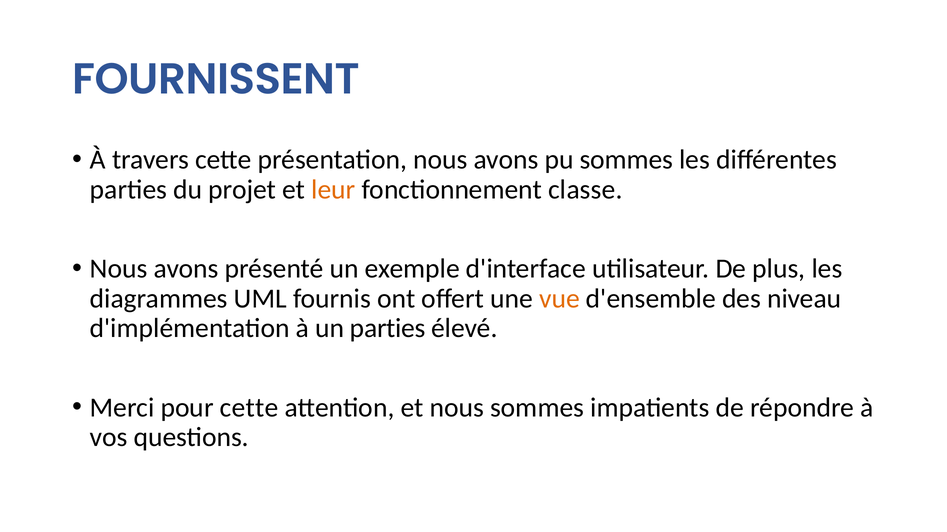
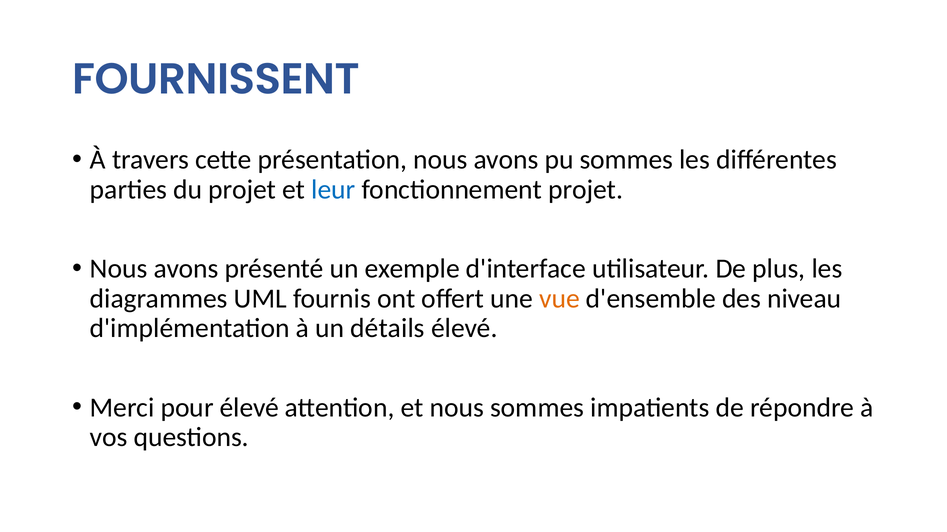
leur colour: orange -> blue (333, 190)
fonctionnement classe: classe -> projet (586, 190)
un parties: parties -> détails (388, 329)
pour cette: cette -> élevé (249, 408)
